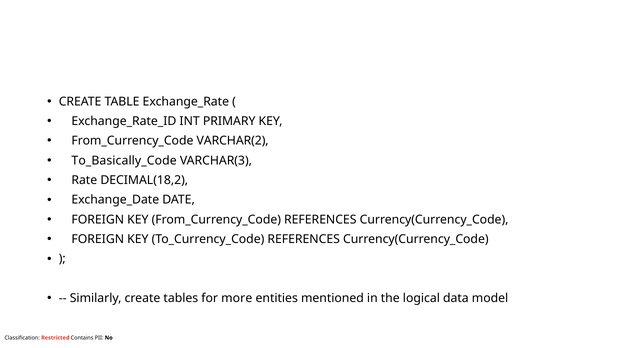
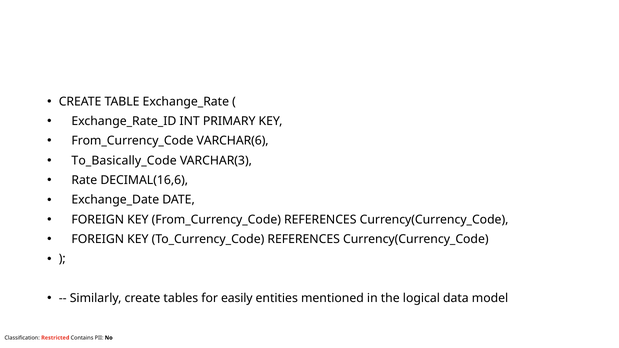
VARCHAR(2: VARCHAR(2 -> VARCHAR(6 (233, 141)
DECIMAL(18,2: DECIMAL(18,2 -> DECIMAL(16,6 (144, 180)
more: more -> easily (237, 298)
